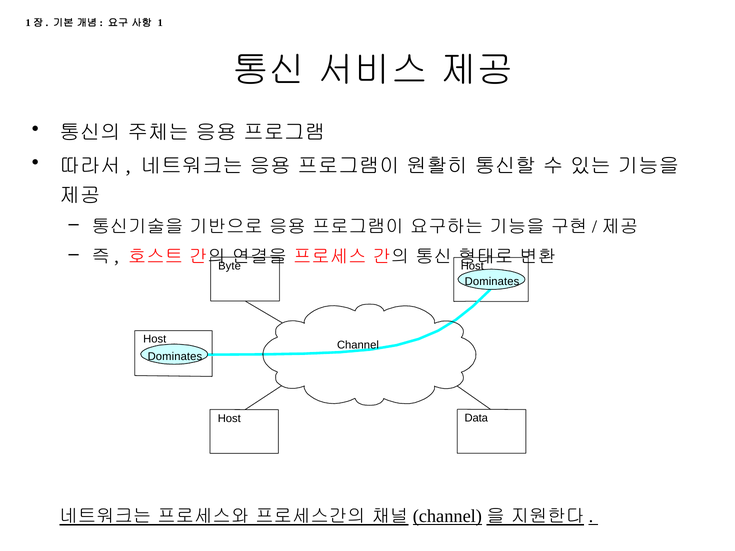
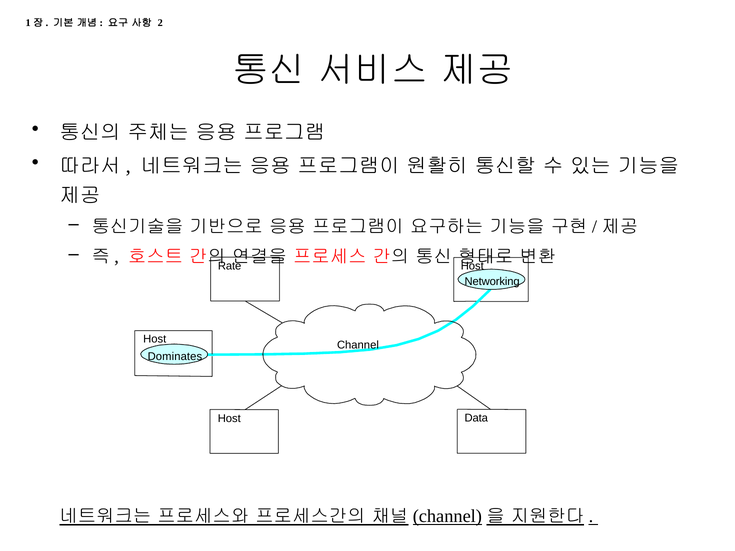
1: 1 -> 2 (160, 23)
Byte: Byte -> Rate (230, 266)
Dominates: Dominates -> Networking (492, 282)
